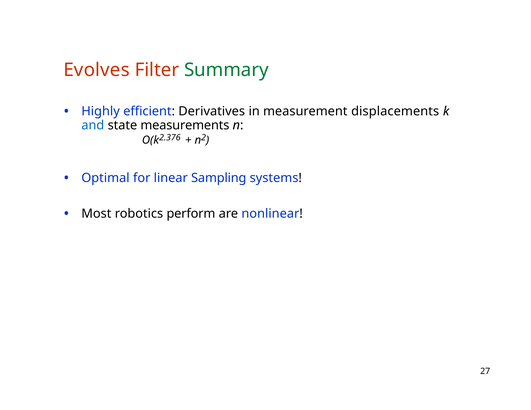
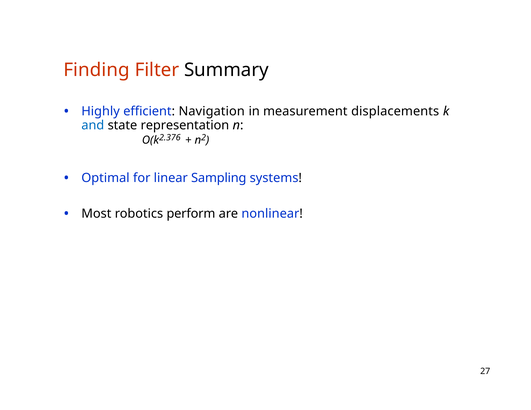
Evolves: Evolves -> Finding (97, 70)
Summary colour: green -> black (226, 70)
Derivatives: Derivatives -> Navigation (212, 111)
measurements: measurements -> representation (185, 125)
